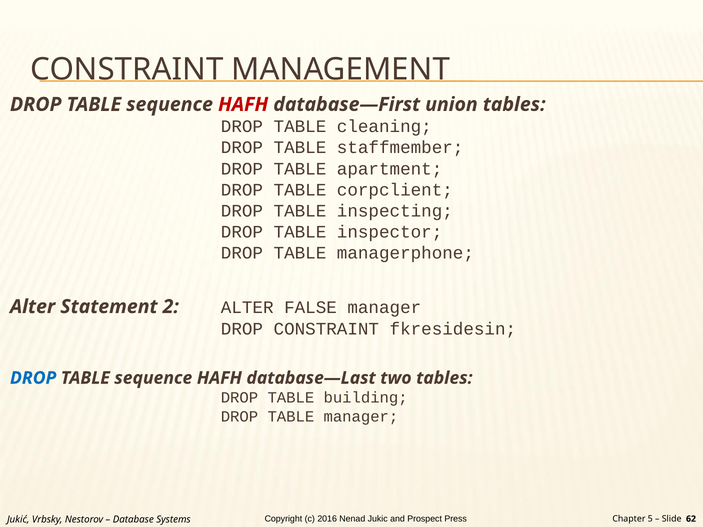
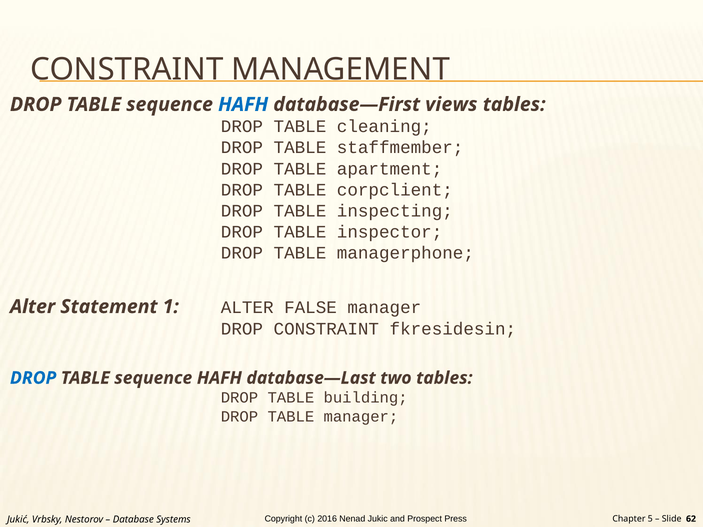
HAFH colour: red -> blue (243, 104)
union: union -> views (451, 104)
2: 2 -> 1 (171, 307)
